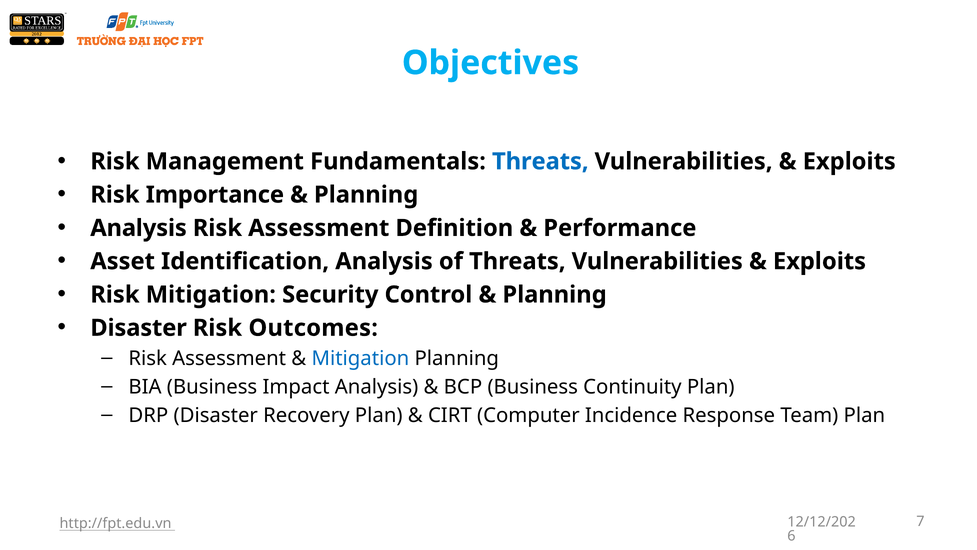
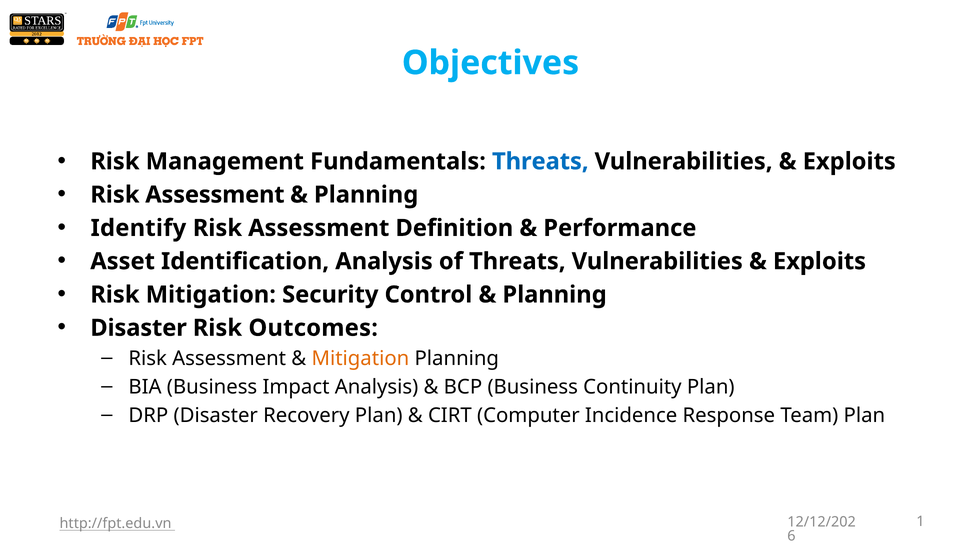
Importance: Importance -> Assessment (215, 195)
Analysis: Analysis -> Identify (138, 228)
Mitigation colour: blue -> orange (360, 358)
7: 7 -> 1 (920, 521)
